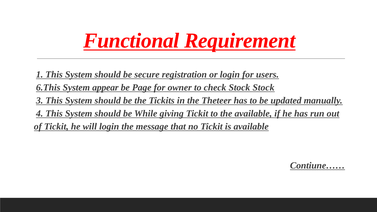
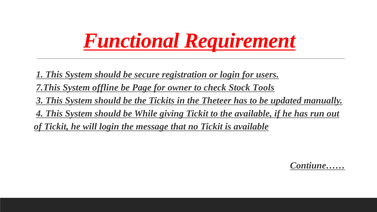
6.This: 6.This -> 7.This (48, 88)
appear: appear -> offline (105, 88)
Stock Stock: Stock -> Tools (263, 88)
